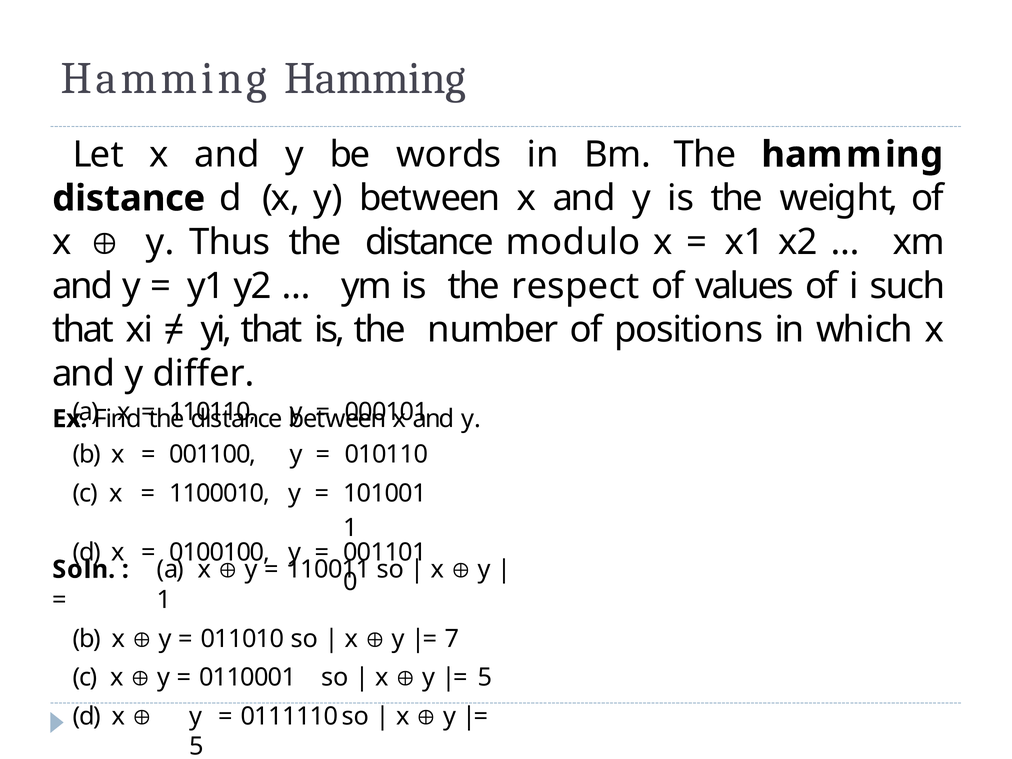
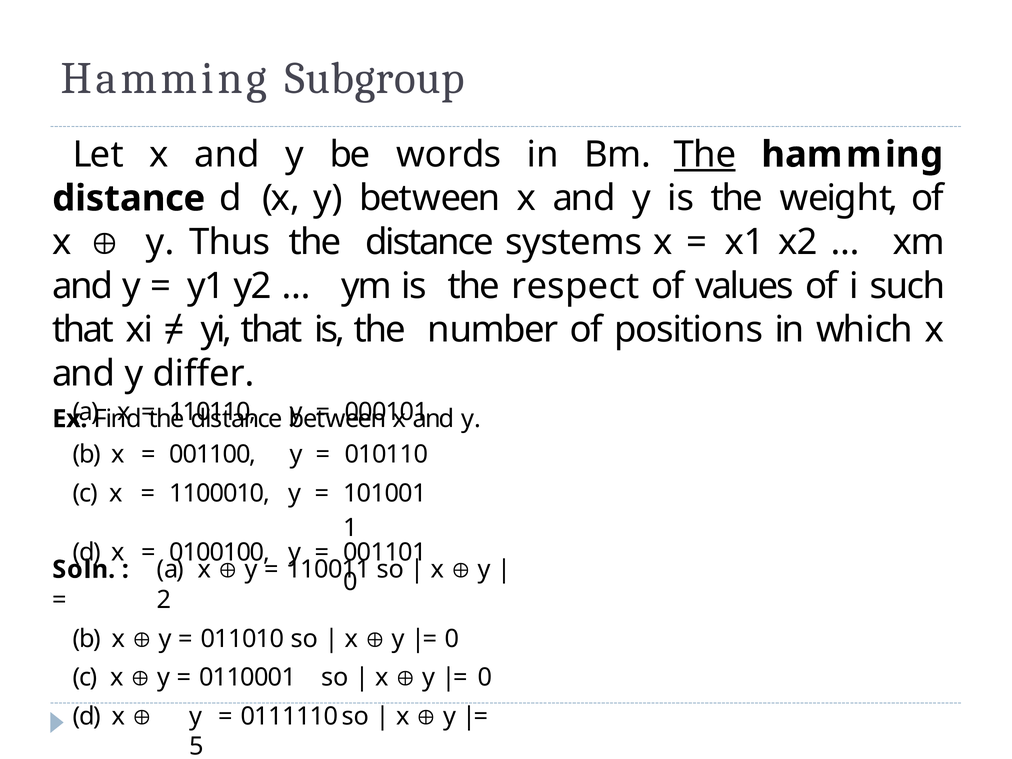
Hamming Hamming: Hamming -> Subgroup (375, 79)
The underline: none -> present (705, 155)
modulo: modulo -> systems (574, 242)
1: 1 -> 2 (164, 600)
7: 7 -> 0 (452, 639)
5: 5 -> 0 (485, 677)
